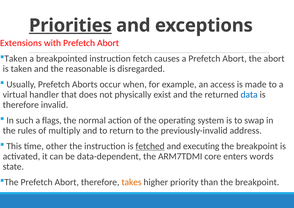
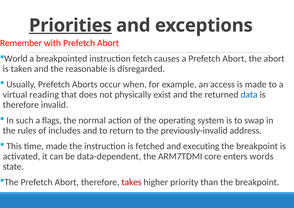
Extensions: Extensions -> Remember (21, 43)
Taken: Taken -> World (16, 58)
handler: handler -> reading (44, 94)
multiply: multiply -> includes (64, 130)
time other: other -> made (57, 146)
fetched underline: present -> none (150, 146)
takes colour: orange -> red (132, 182)
